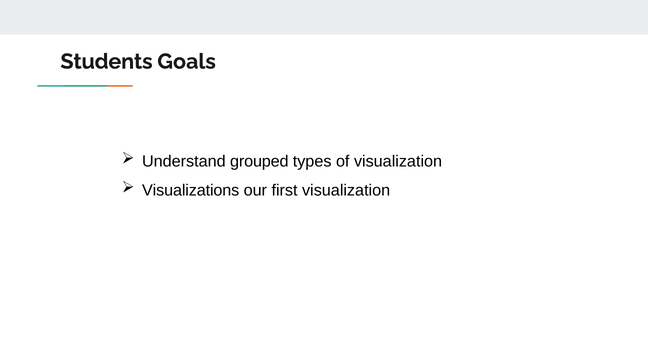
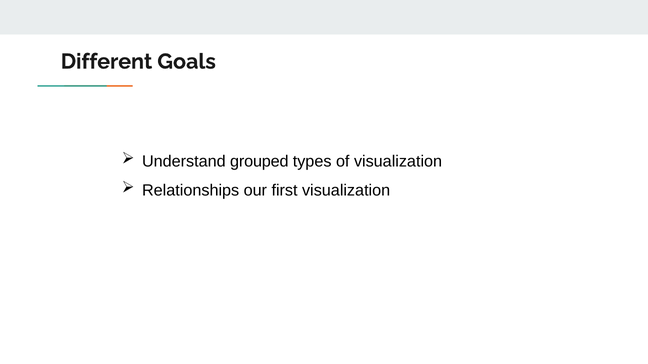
Students: Students -> Different (106, 62)
Visualizations: Visualizations -> Relationships (191, 191)
